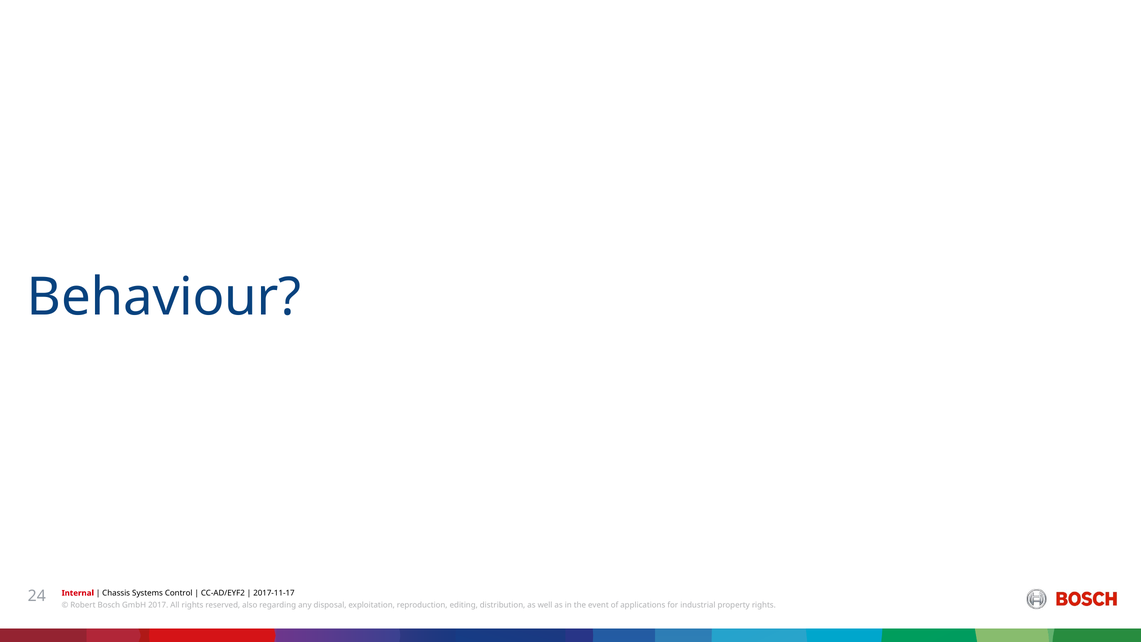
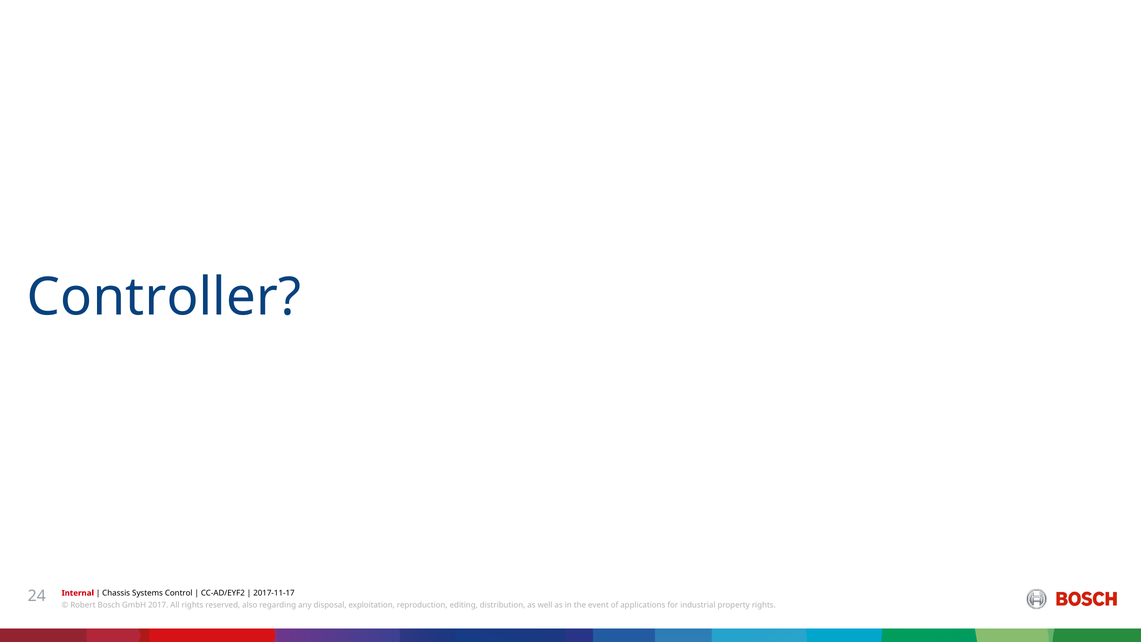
Behaviour: Behaviour -> Controller (164, 297)
